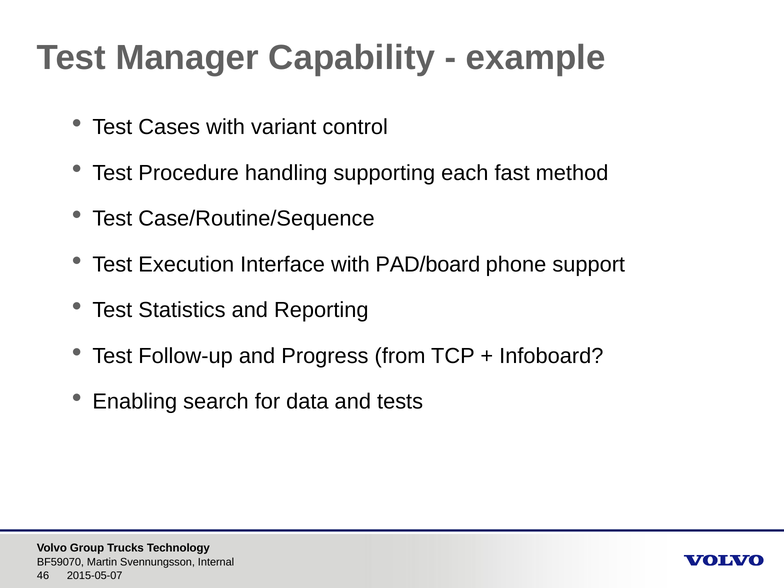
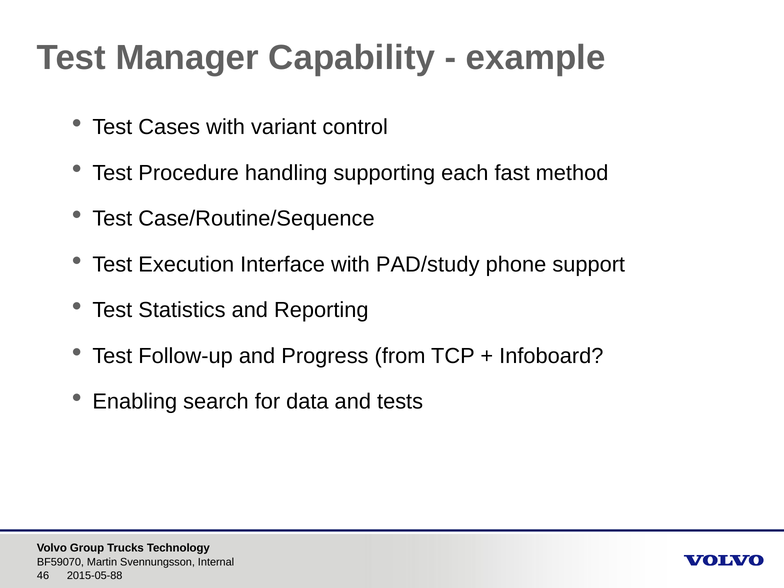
PAD/board: PAD/board -> PAD/study (428, 264)
2015-05-07: 2015-05-07 -> 2015-05-88 (95, 576)
